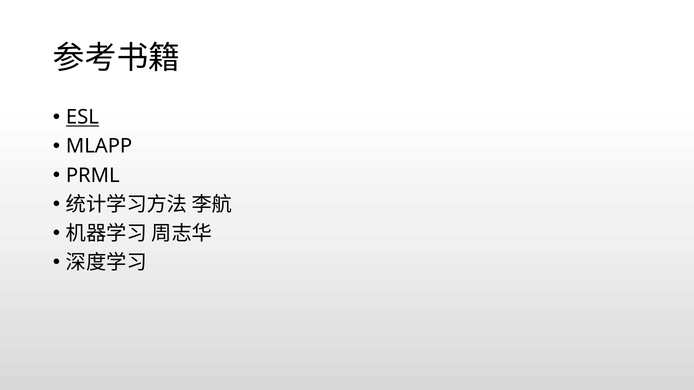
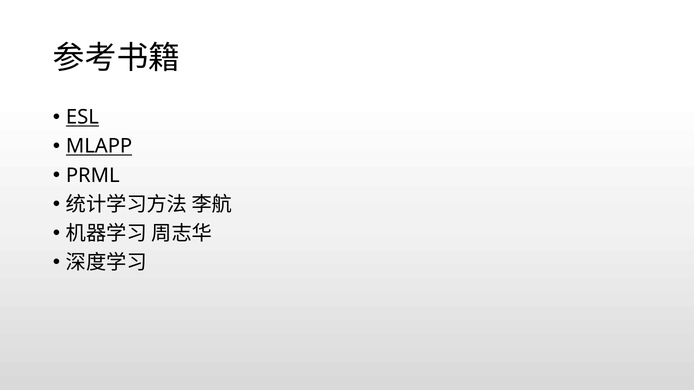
MLAPP underline: none -> present (99, 146)
